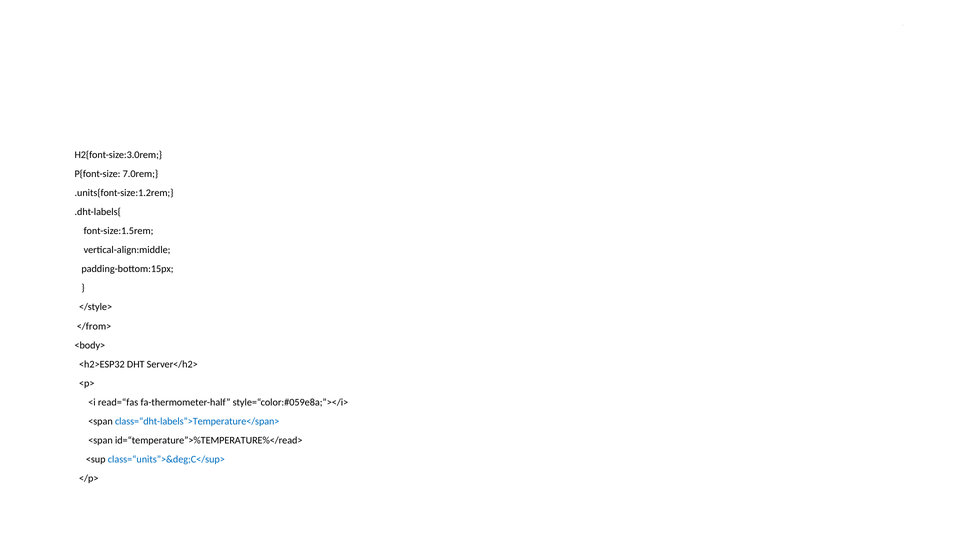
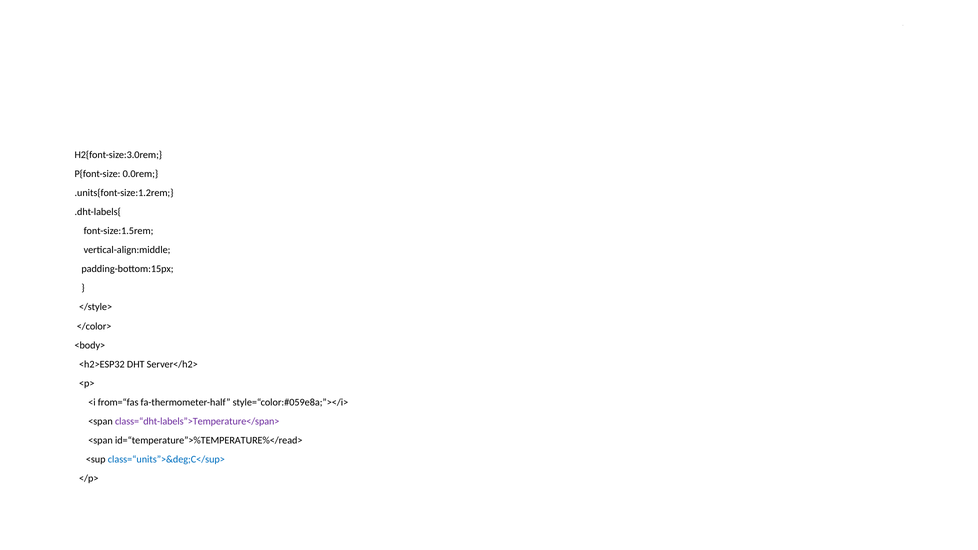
7.0rem: 7.0rem -> 0.0rem (140, 174)
</from>: </from> -> </color> (94, 326)
read=“fas: read=“fas -> from=“fas (118, 402)
class=“dht-labels”>Temperature</span> colour: blue -> purple (197, 422)
